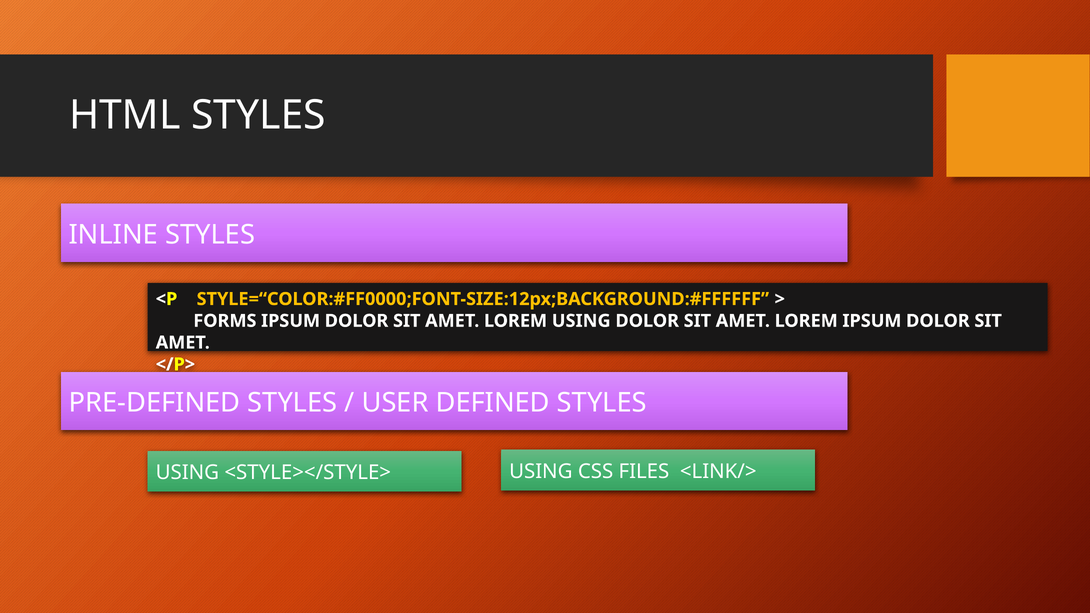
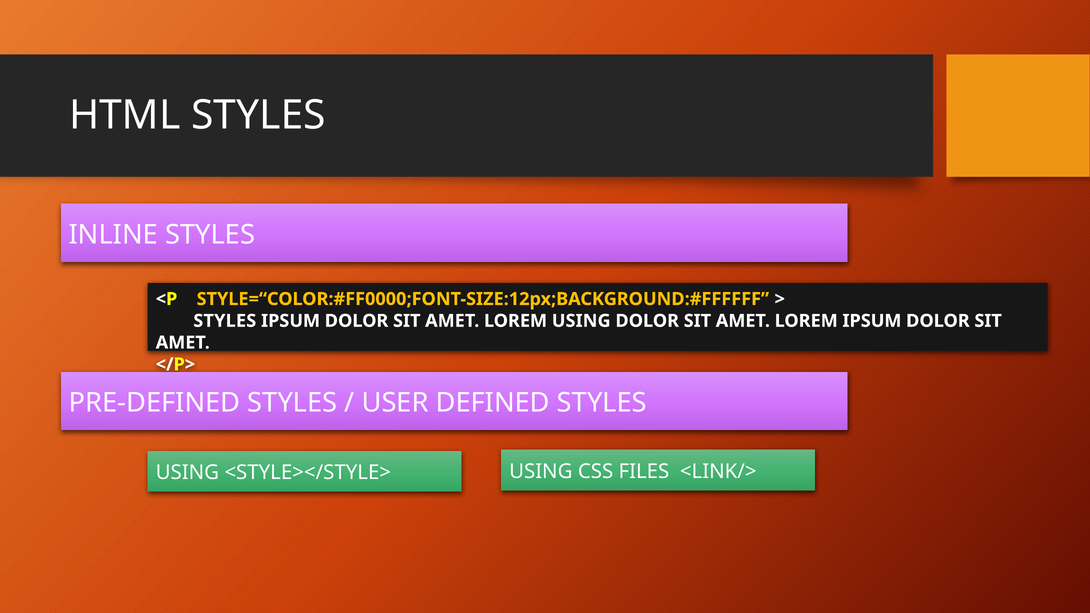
FORMS: FORMS -> STYLES (225, 321)
